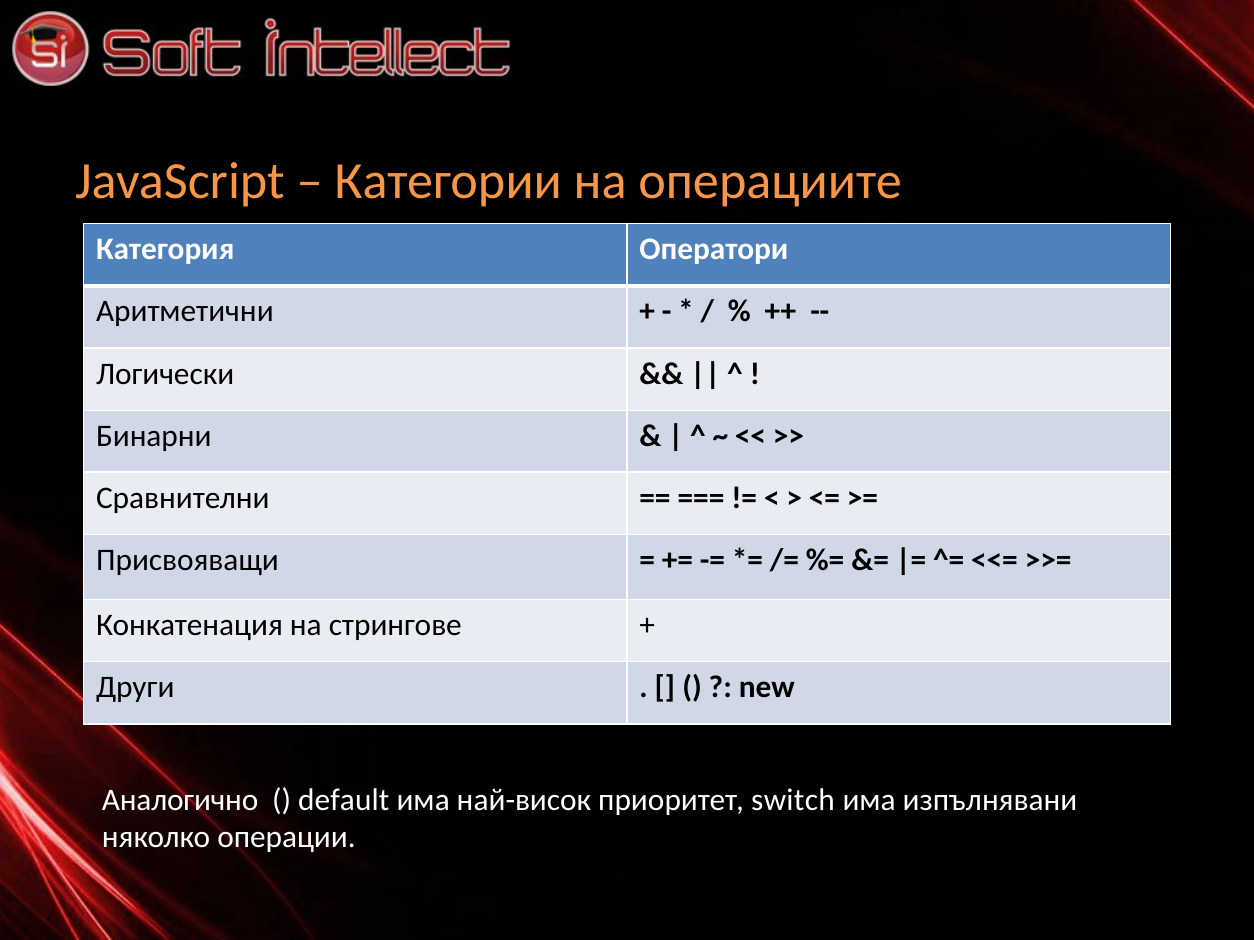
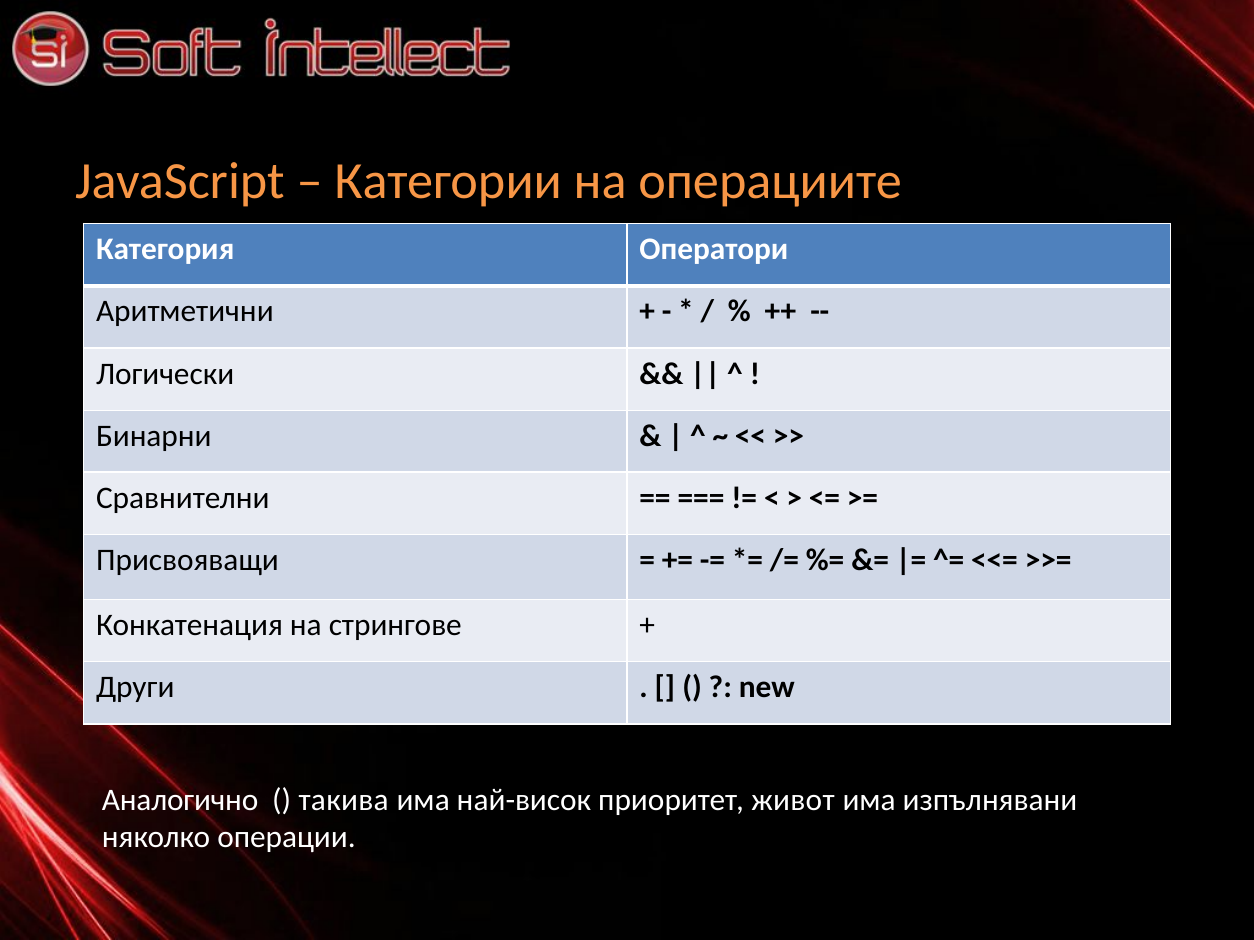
default: default -> такива (344, 800)
switch: switch -> живот (793, 800)
